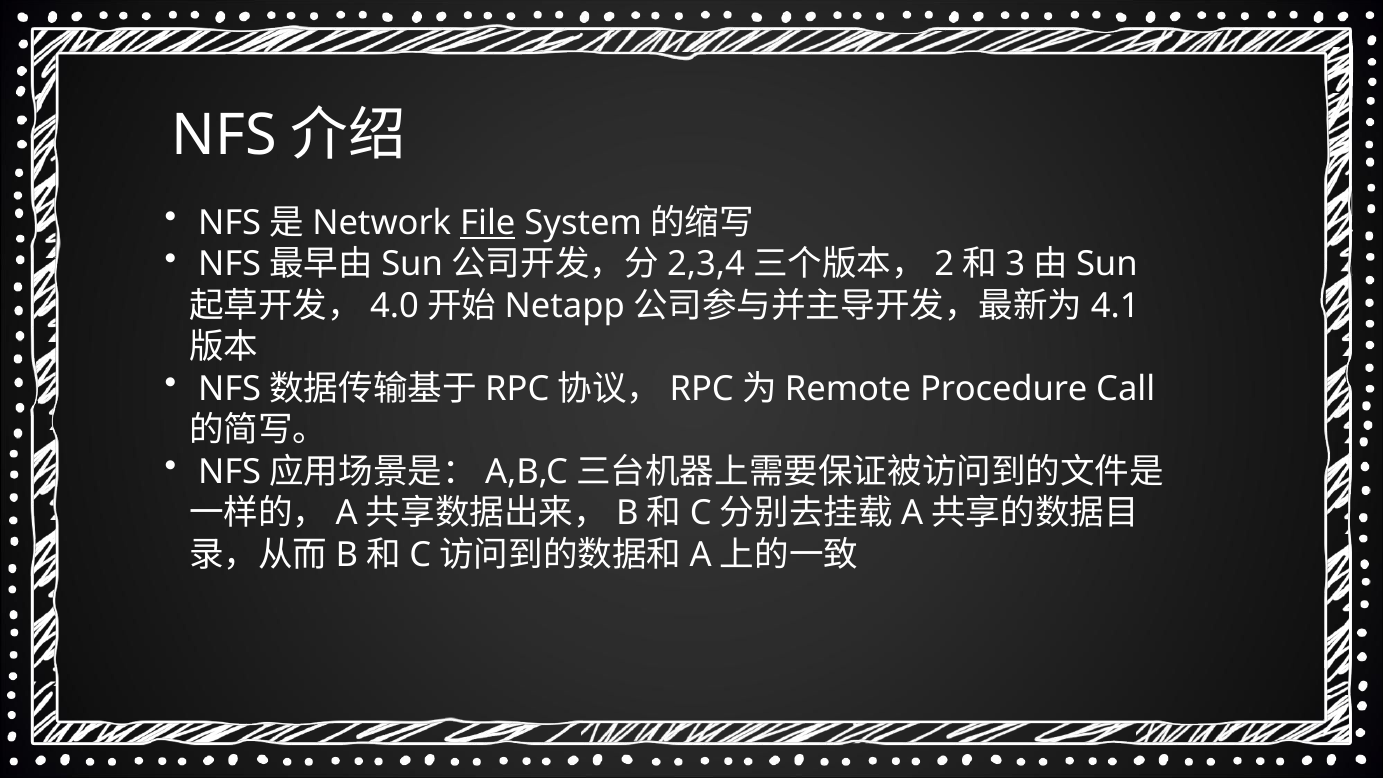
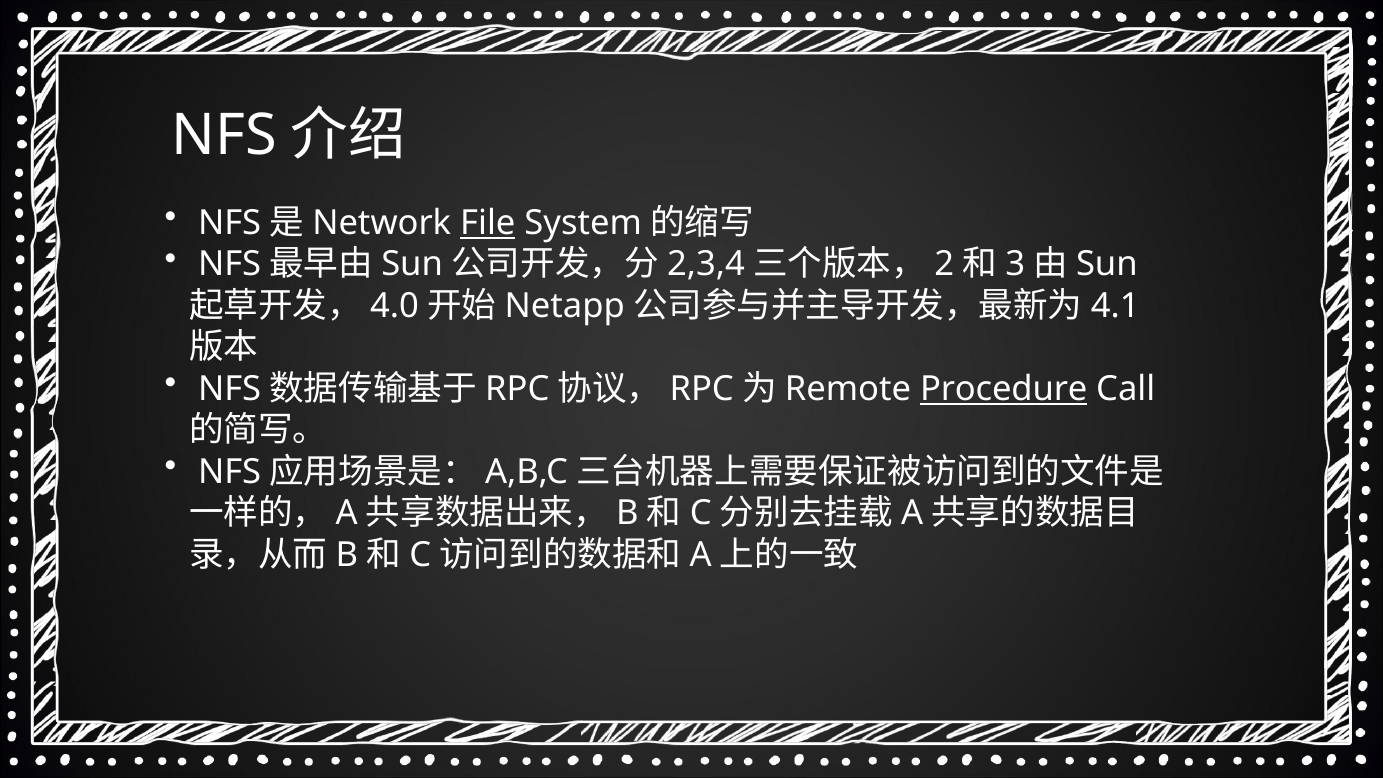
Procedure underline: none -> present (1004, 389)
